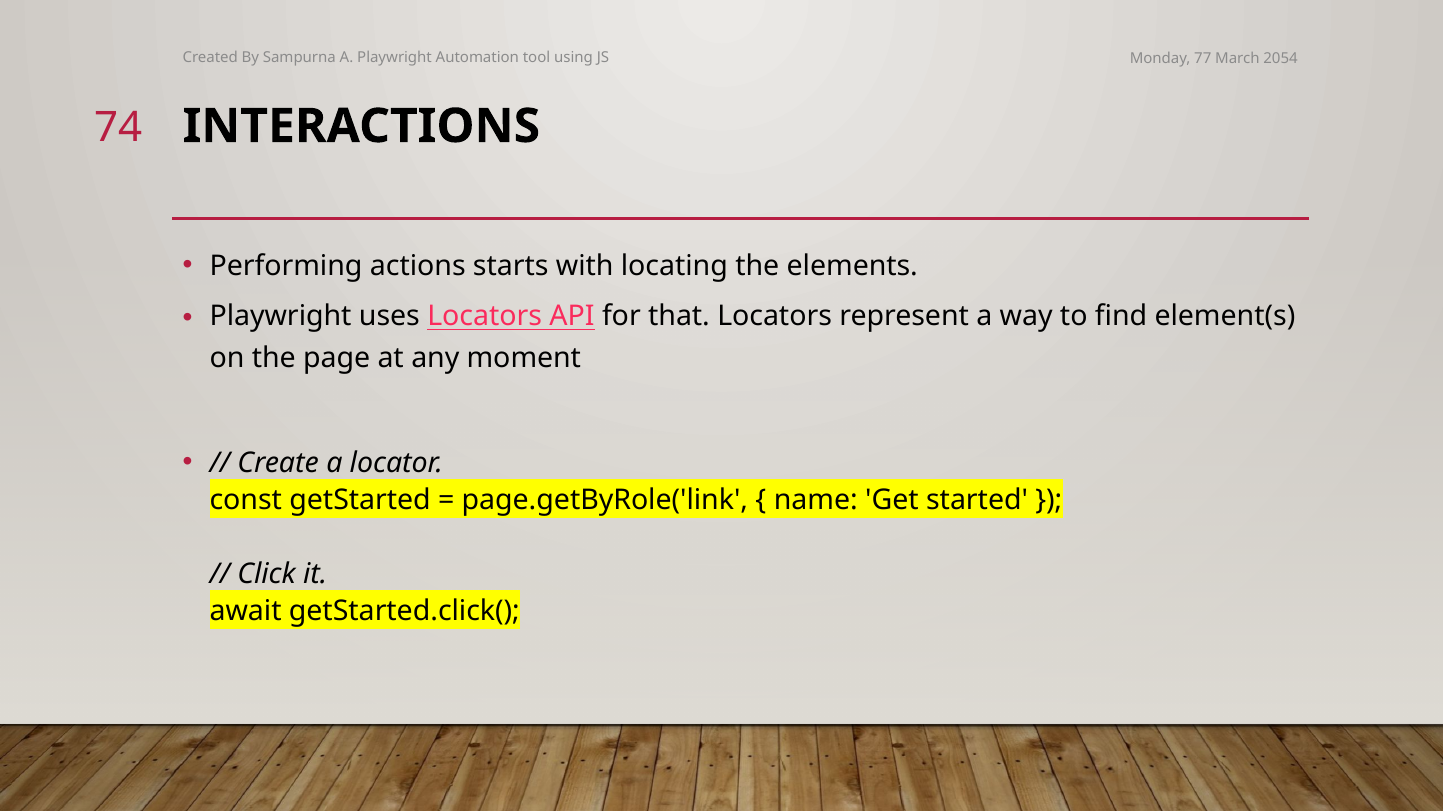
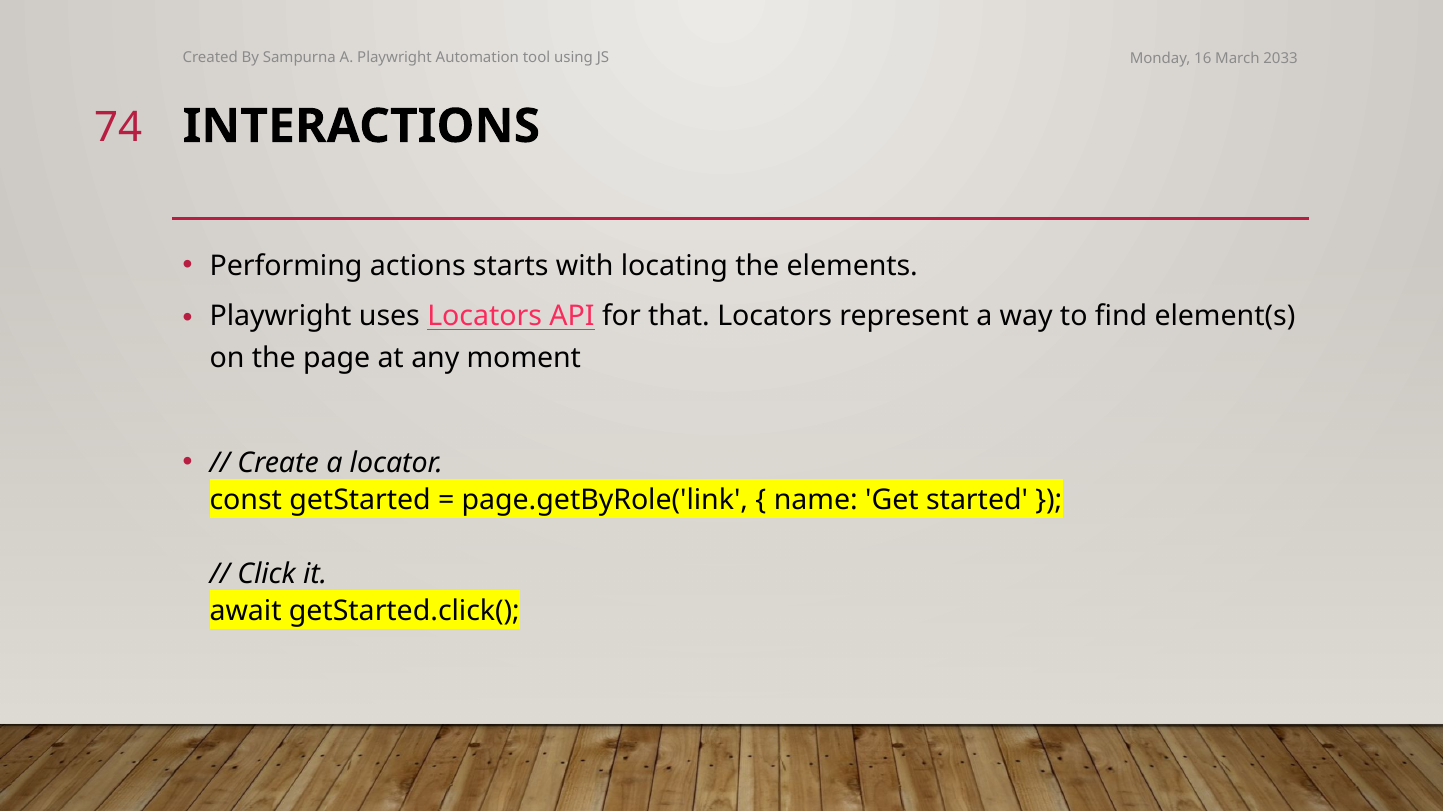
77: 77 -> 16 (1203, 58)
2054: 2054 -> 2033 (1281, 58)
